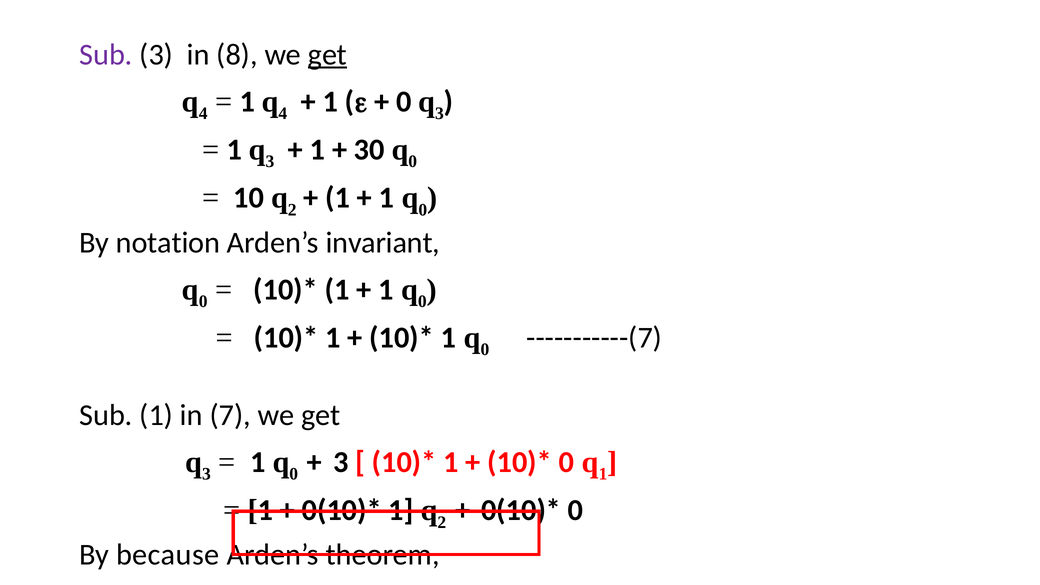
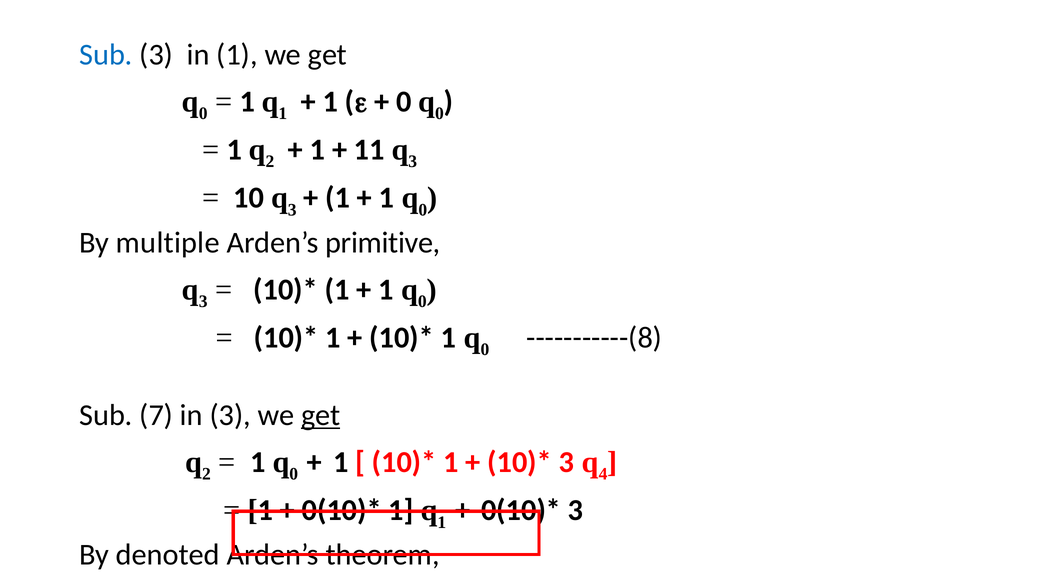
Sub colour: purple -> blue (106, 55)
in 8: 8 -> 1 (237, 55)
get underline: present -> none (328, 55)
4: 4 -> 0 (203, 114)
4: 4 -> 1 (283, 114)
3: 3 -> 0 (439, 114)
3: 3 -> 2 (270, 162)
30: 30 -> 11 (369, 150)
0: 0 -> 3 (413, 162)
2: 2 -> 3 (292, 210)
notation: notation -> multiple (168, 243)
invariant: invariant -> primitive (383, 243)
0: 0 -> 3 (203, 302)
-----------(7: -----------(7 -> -----------(8 (594, 338)
Sub 1: 1 -> 7 (156, 415)
in 7: 7 -> 3 (230, 415)
get underline: none -> present (321, 415)
3: 3 -> 2 (206, 474)
3: 3 -> 1 (341, 462)
0: 0 -> 3 (566, 462)
1: 1 -> 4 (603, 474)
2: 2 -> 1 (442, 522)
0: 0 -> 3 (576, 510)
because: because -> denoted (168, 555)
